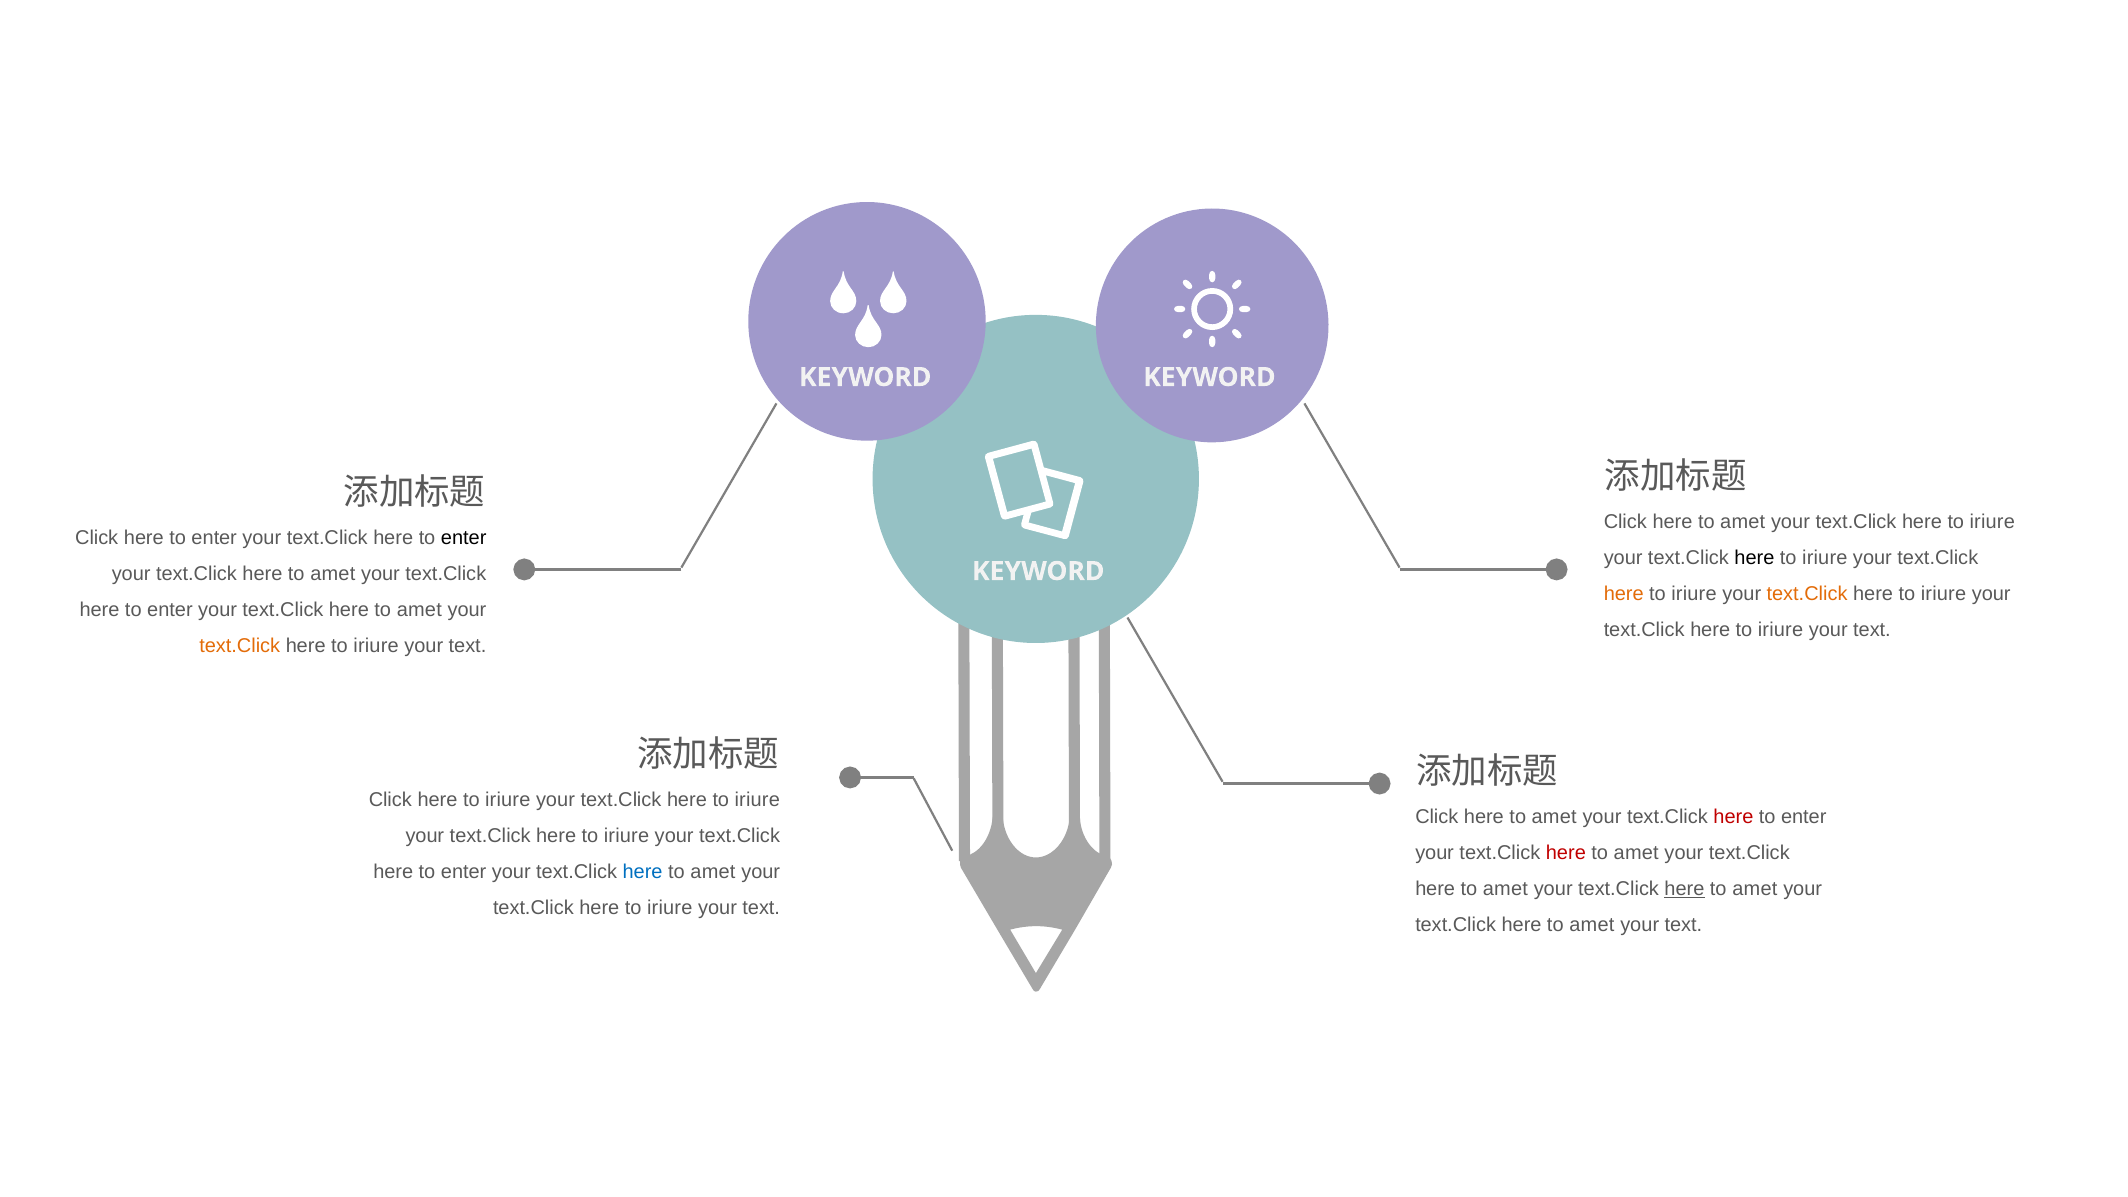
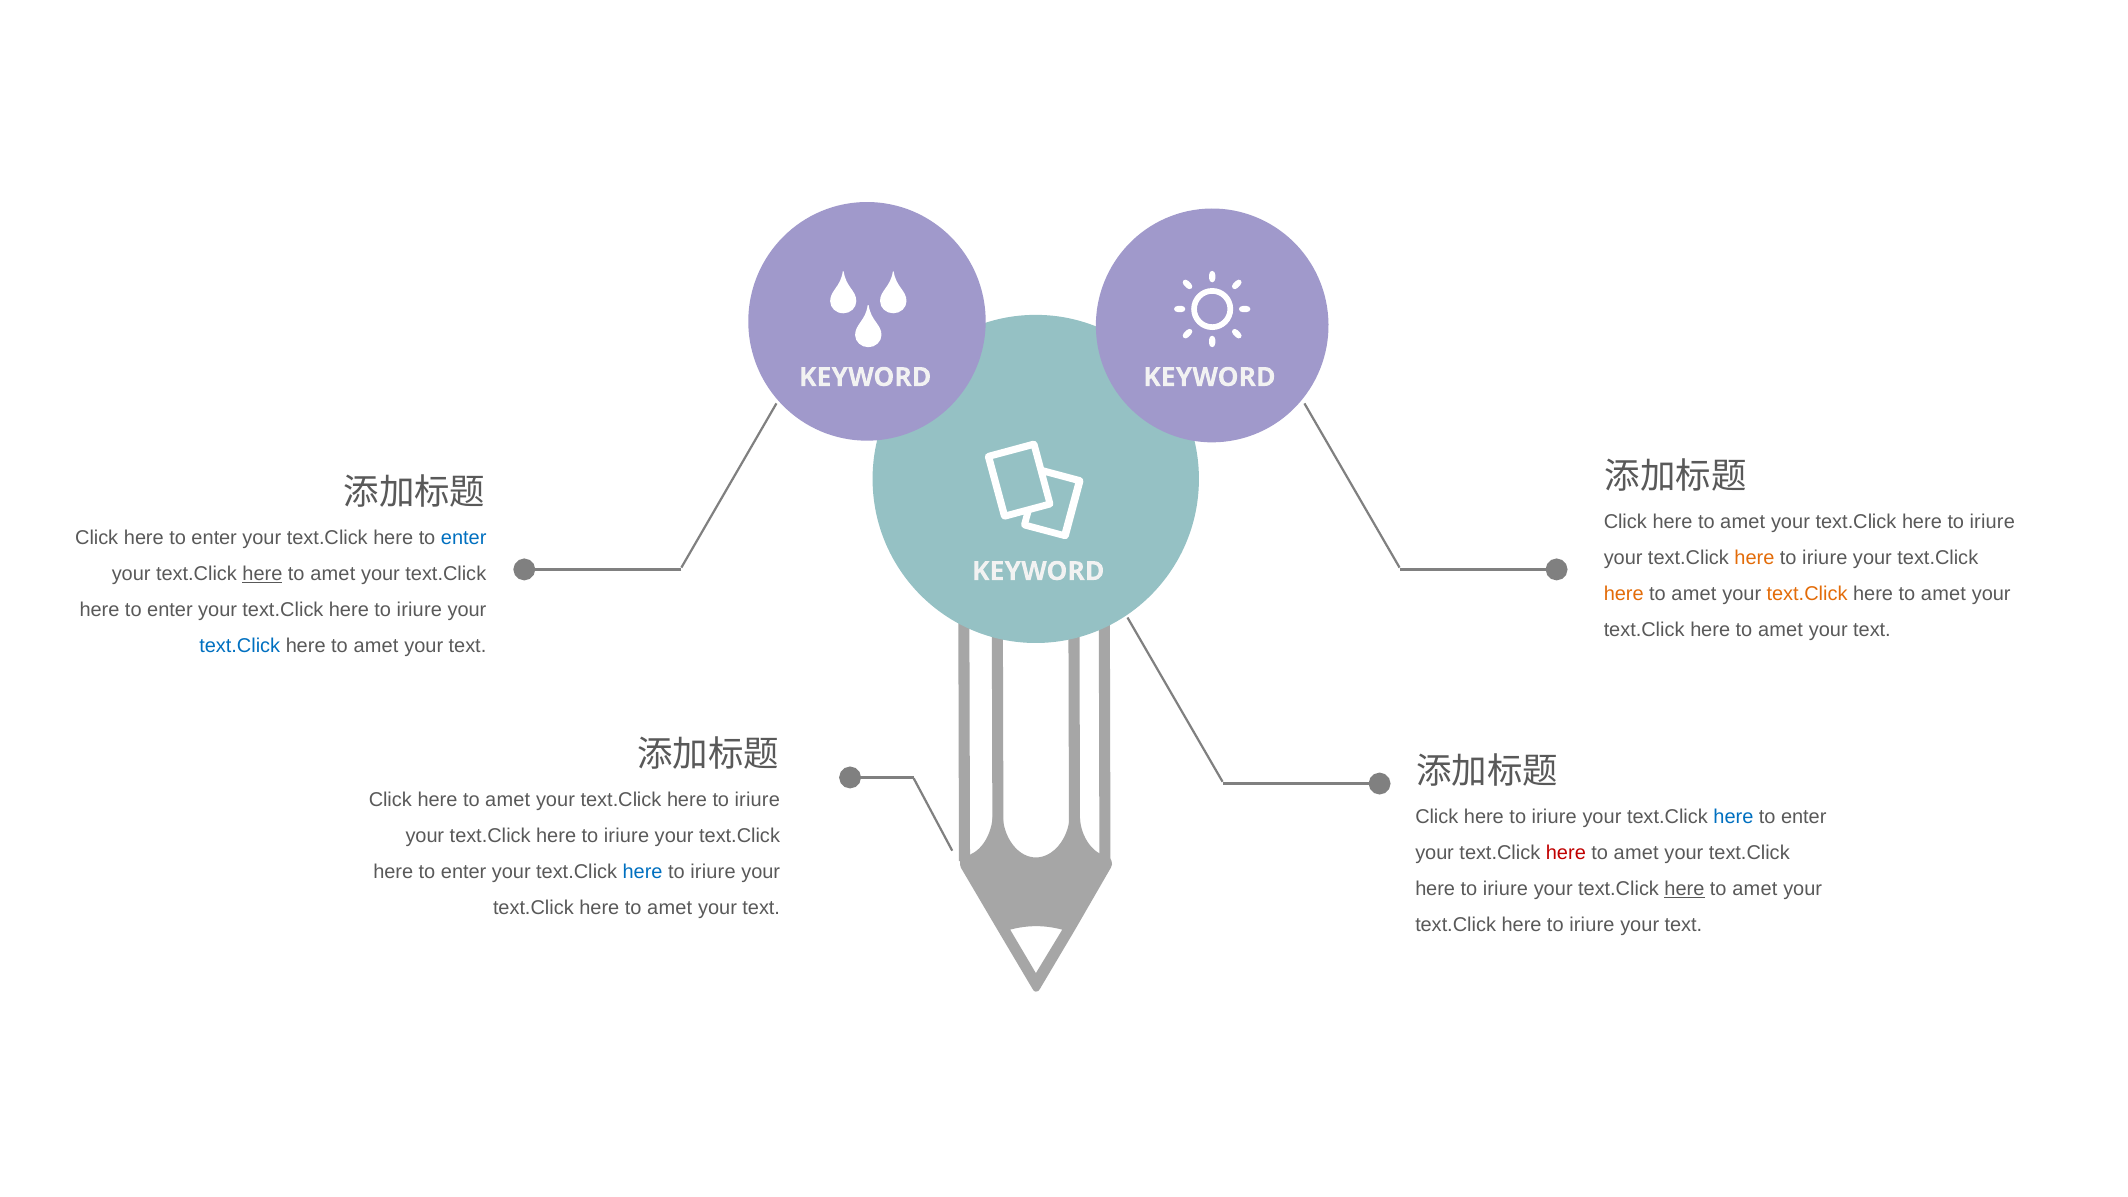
enter colour: black -> blue (464, 538)
here colour: black -> orange (1754, 558)
here underline: none -> present (262, 574)
iriure: iriure -> amet (1694, 594)
iriure: iriure -> amet (1943, 594)
amet: amet -> iriure (419, 610)
iriure: iriure -> amet (1780, 630)
text.Click colour: orange -> blue (240, 646)
iriure: iriure -> amet (376, 646)
iriure: iriure -> amet (508, 800)
amet: amet -> iriure (1554, 817)
here colour: red -> blue (1733, 817)
amet: amet -> iriure (713, 872)
amet: amet -> iriure (1505, 889)
iriure: iriure -> amet (670, 908)
amet: amet -> iriure (1592, 925)
